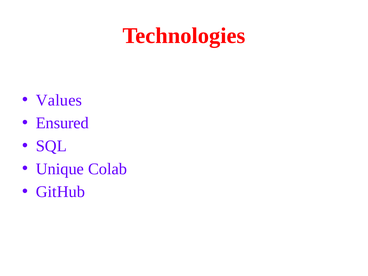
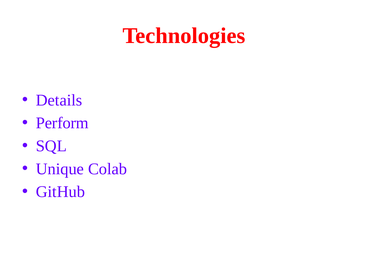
Values: Values -> Details (59, 100)
Ensured: Ensured -> Perform (62, 123)
